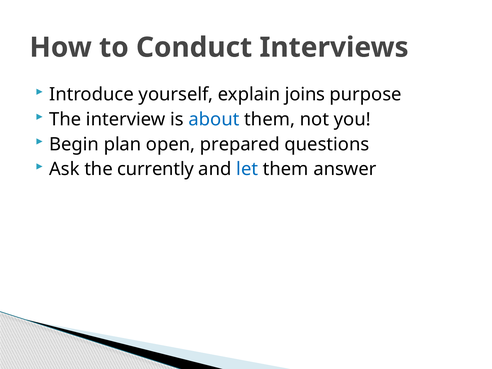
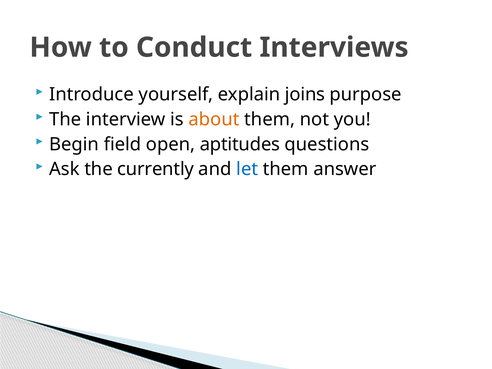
about colour: blue -> orange (214, 119)
plan: plan -> field (122, 144)
prepared: prepared -> aptitudes (240, 144)
